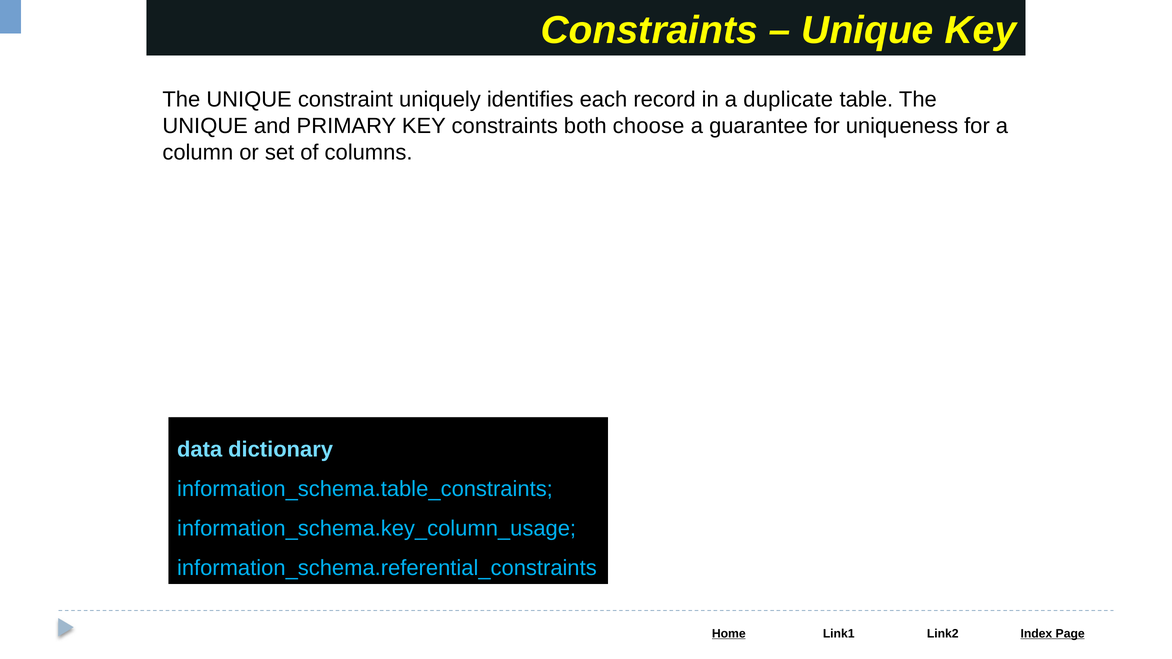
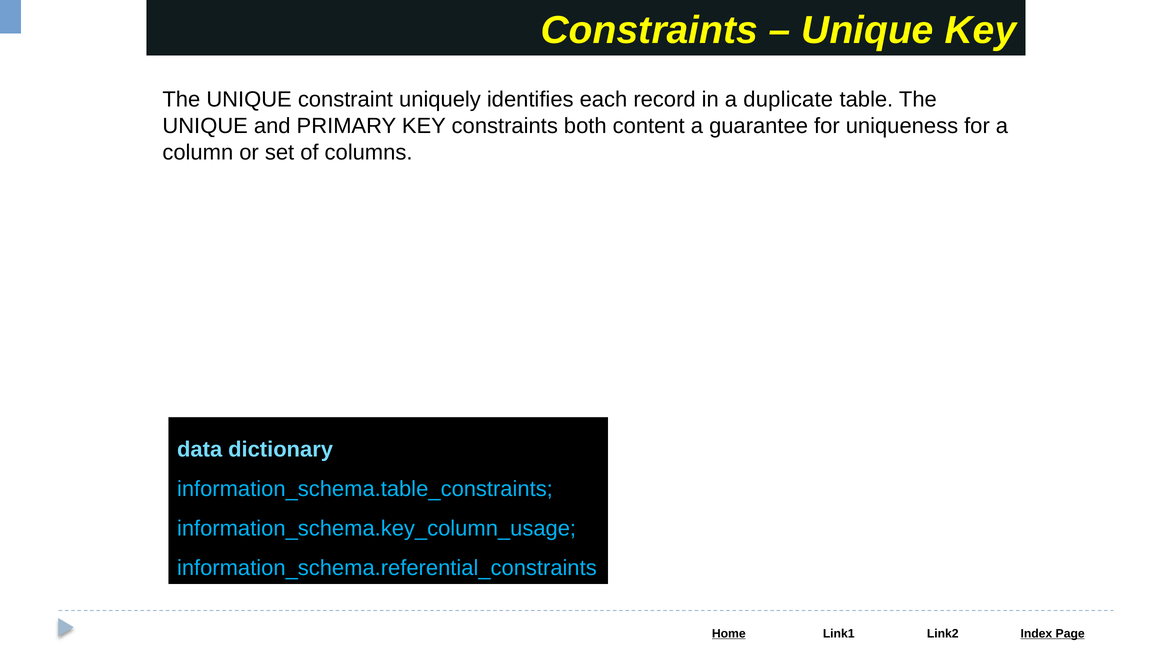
choose: choose -> content (649, 126)
